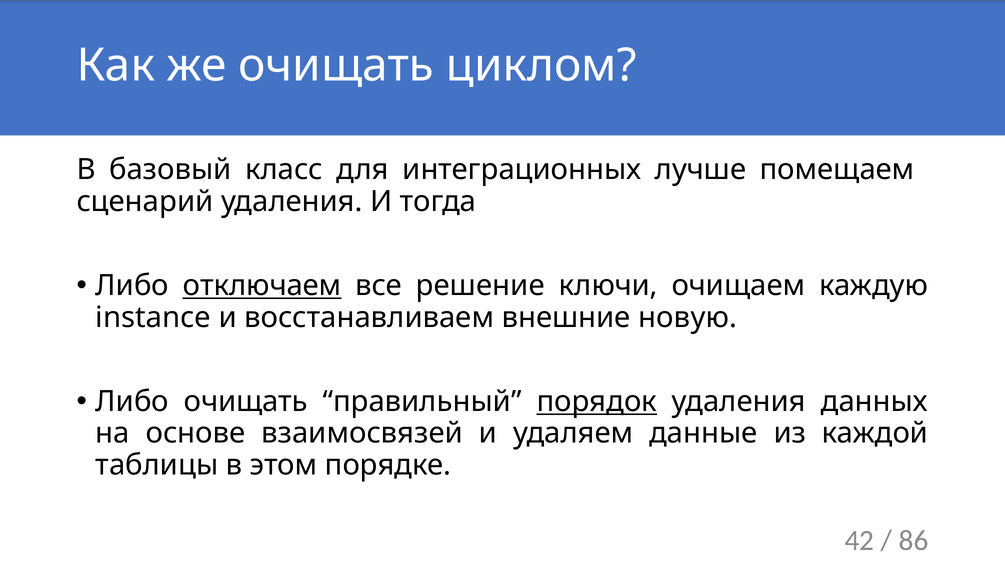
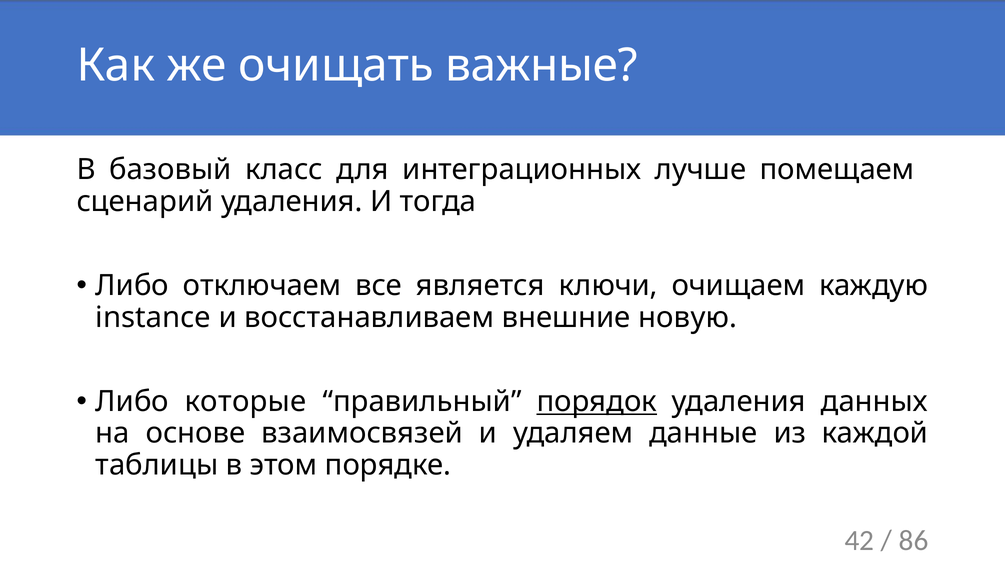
циклом: циклом -> важные (542, 66)
отключаем underline: present -> none (262, 286)
решение: решение -> является (480, 286)
Либо очищать: очищать -> которые (246, 402)
